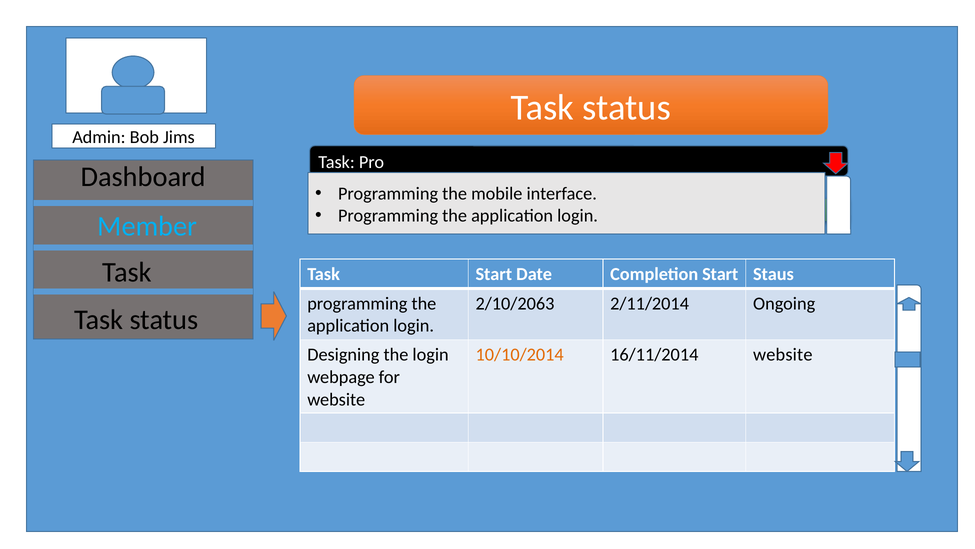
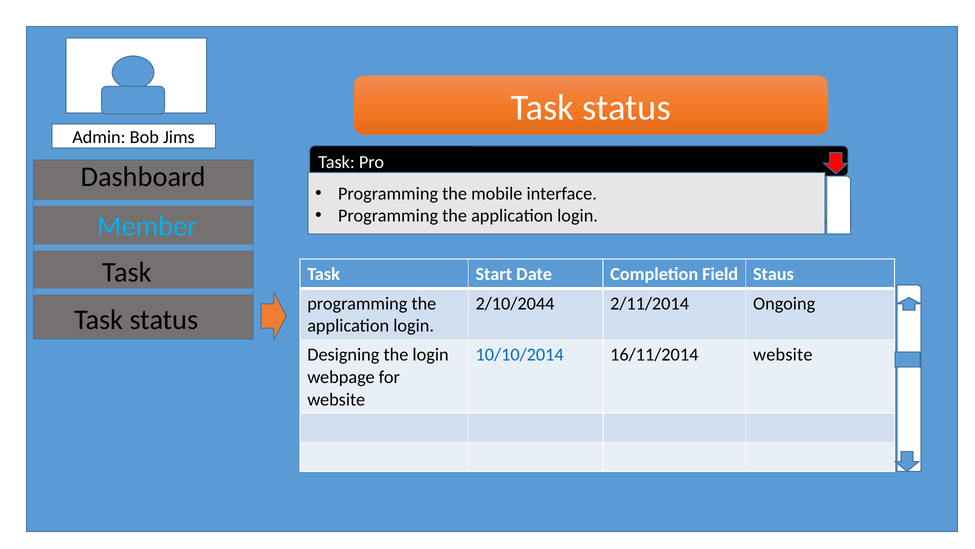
Completion Start: Start -> Field (720, 274)
2/10/2063: 2/10/2063 -> 2/10/2044 (515, 303)
10/10/2014 colour: orange -> blue (520, 354)
